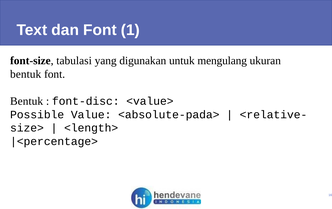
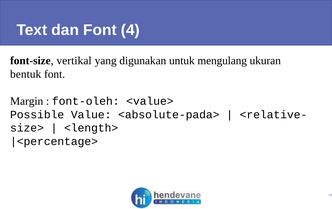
1: 1 -> 4 (130, 30)
tabulasi: tabulasi -> vertikal (74, 61)
Bentuk: Bentuk -> Margin (27, 101)
font-disc: font-disc -> font-oleh (86, 101)
